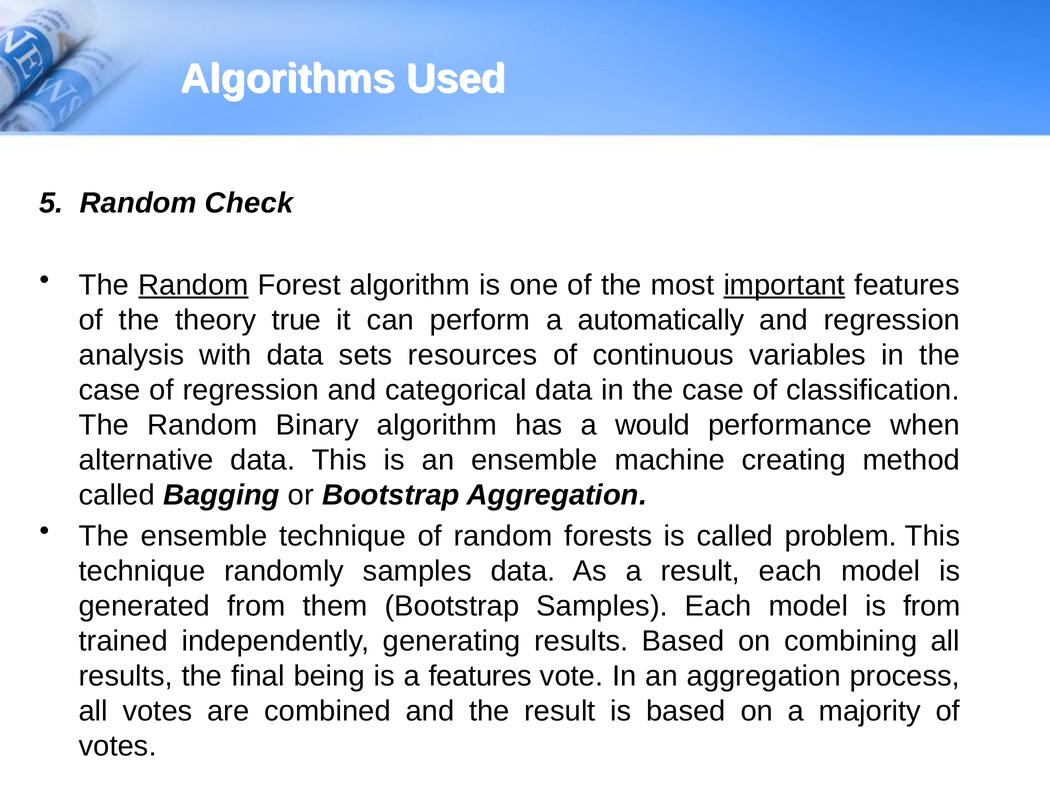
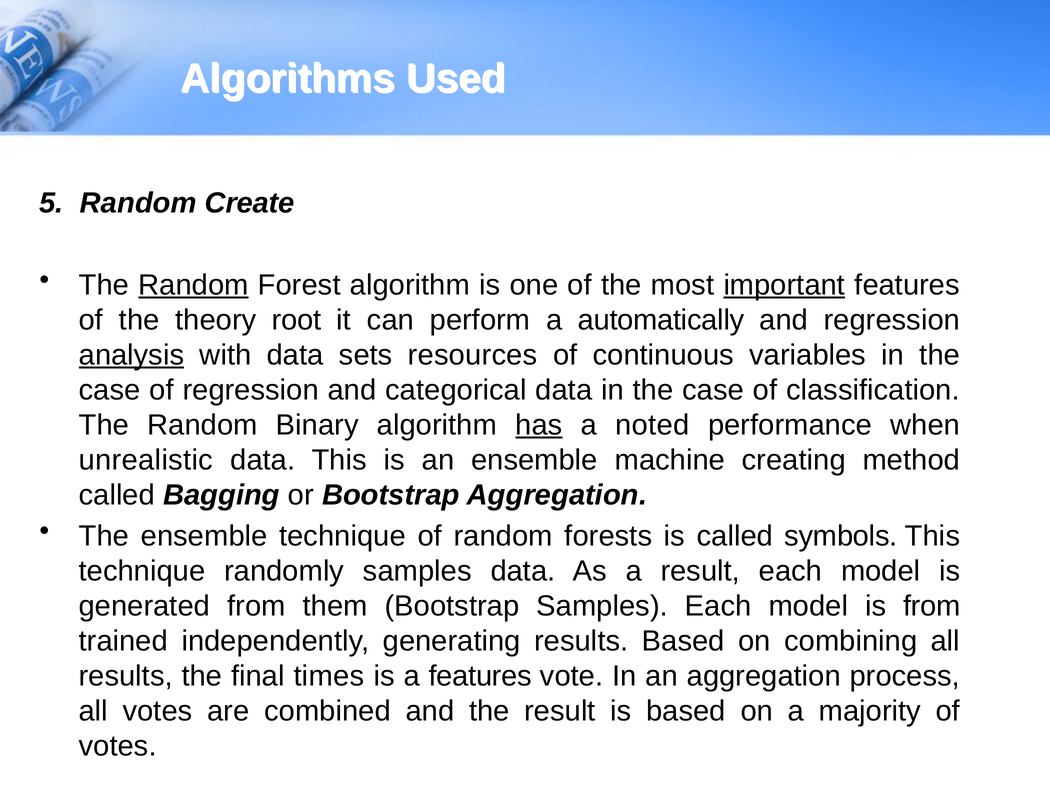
Check: Check -> Create (250, 203)
true: true -> root (297, 320)
analysis underline: none -> present (131, 355)
has underline: none -> present (539, 425)
would: would -> noted (652, 425)
alternative: alternative -> unrealistic (146, 460)
problem: problem -> symbols (841, 536)
being: being -> times (329, 676)
